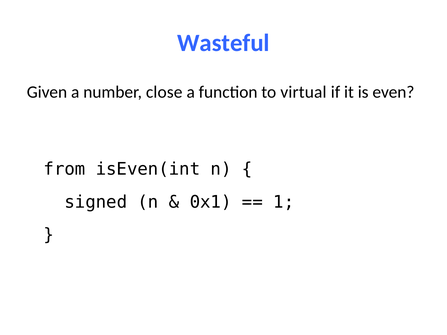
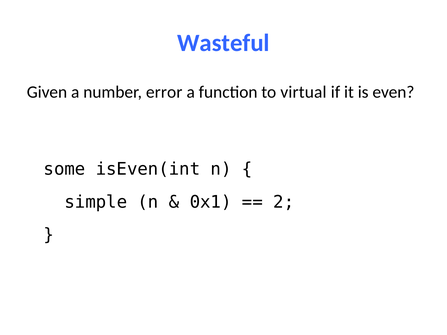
close: close -> error (164, 92)
from: from -> some (64, 169)
signed: signed -> simple (96, 202)
1: 1 -> 2 (284, 202)
